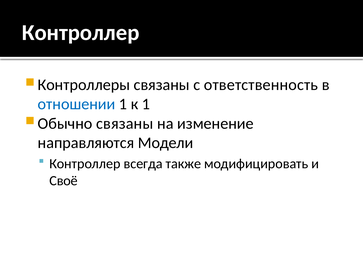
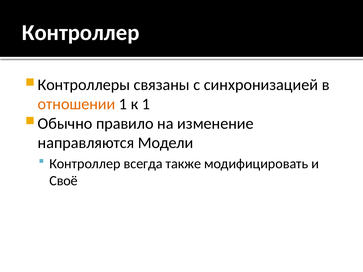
ответственность: ответственность -> синхронизацией (261, 85)
отношении colour: blue -> orange (77, 104)
связаны: связаны -> правило (125, 124)
